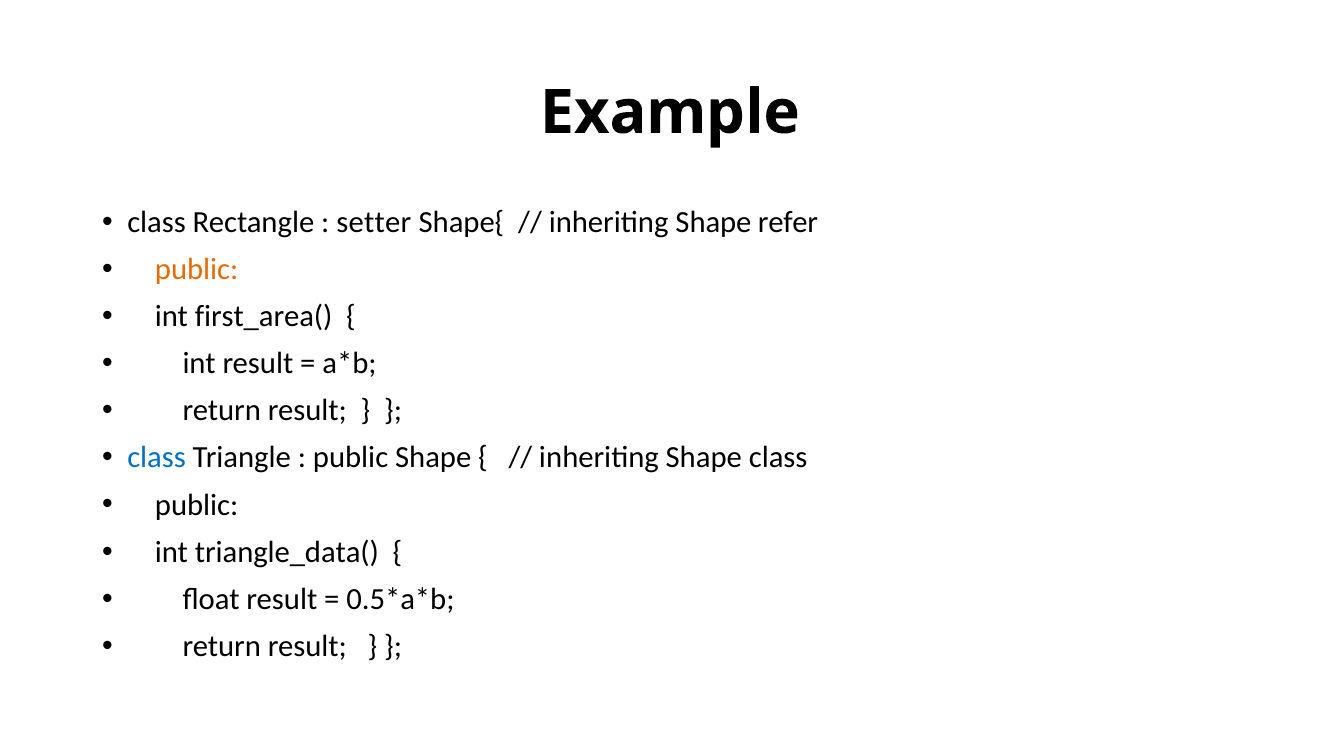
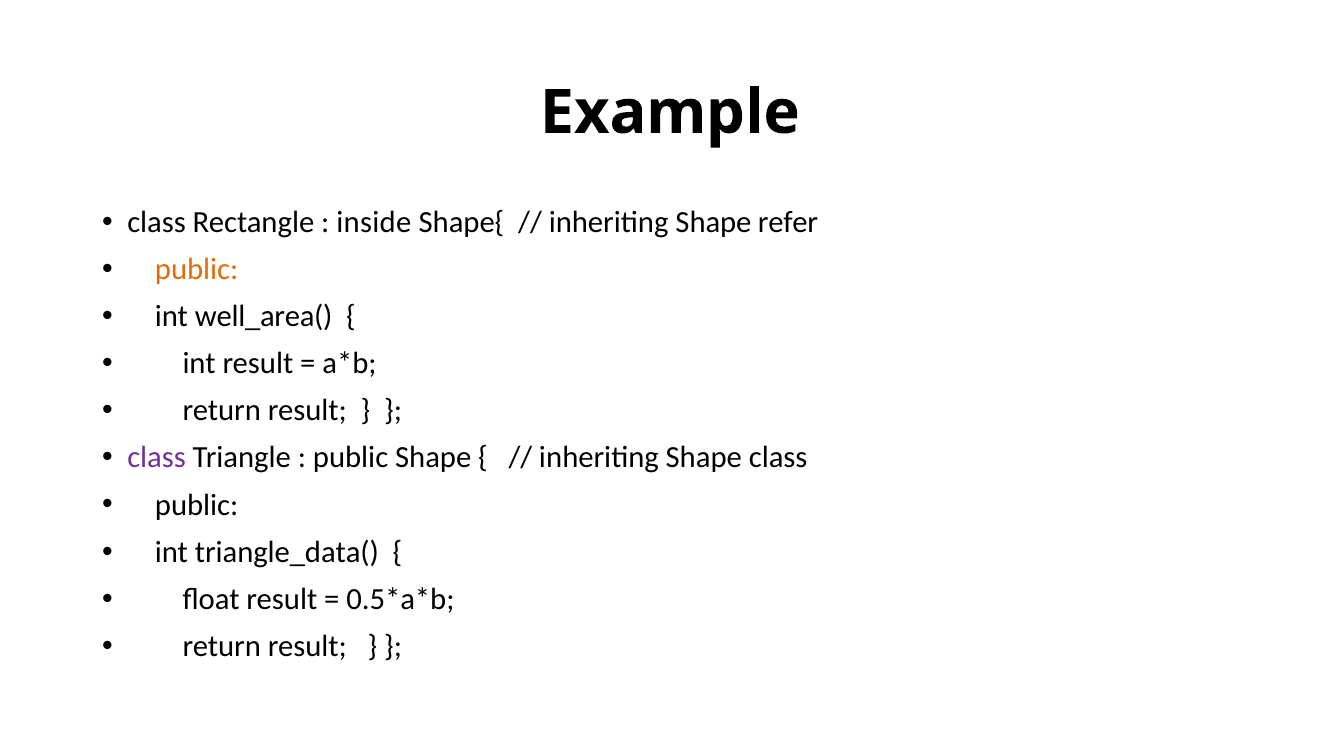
setter: setter -> inside (374, 222)
first_area(: first_area( -> well_area( (264, 316)
class colour: blue -> purple (157, 458)
